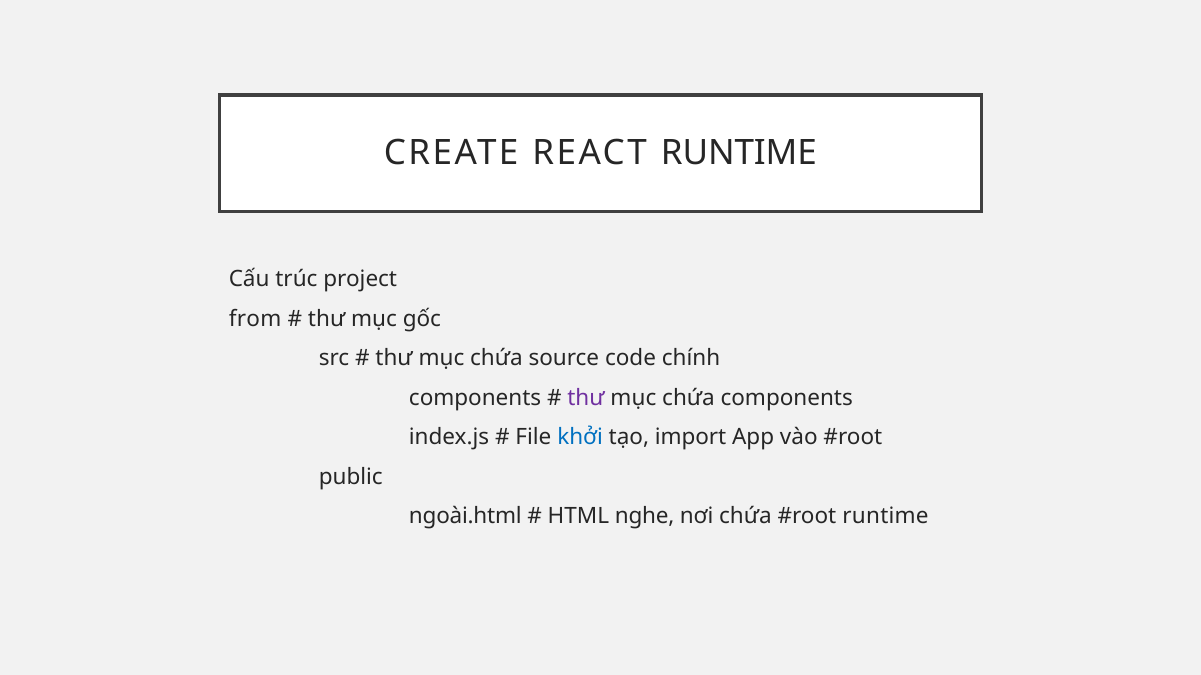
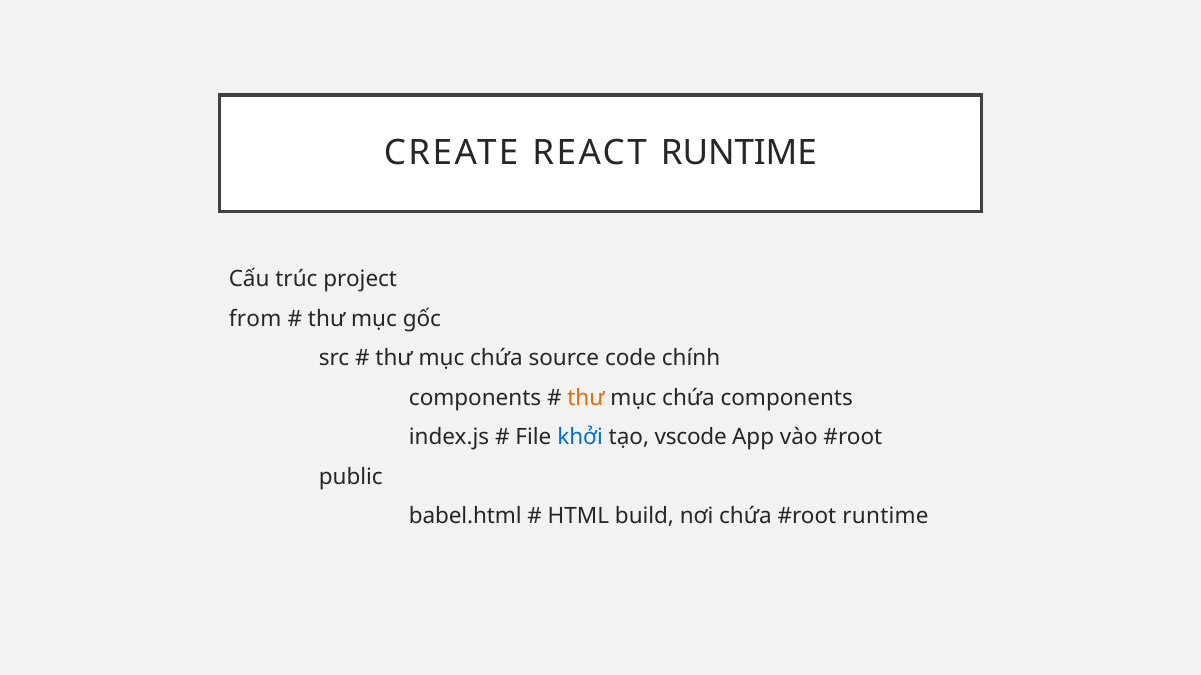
thư colour: purple -> orange (586, 398)
import: import -> vscode (691, 438)
ngoài.html: ngoài.html -> babel.html (465, 517)
nghe: nghe -> build (644, 517)
